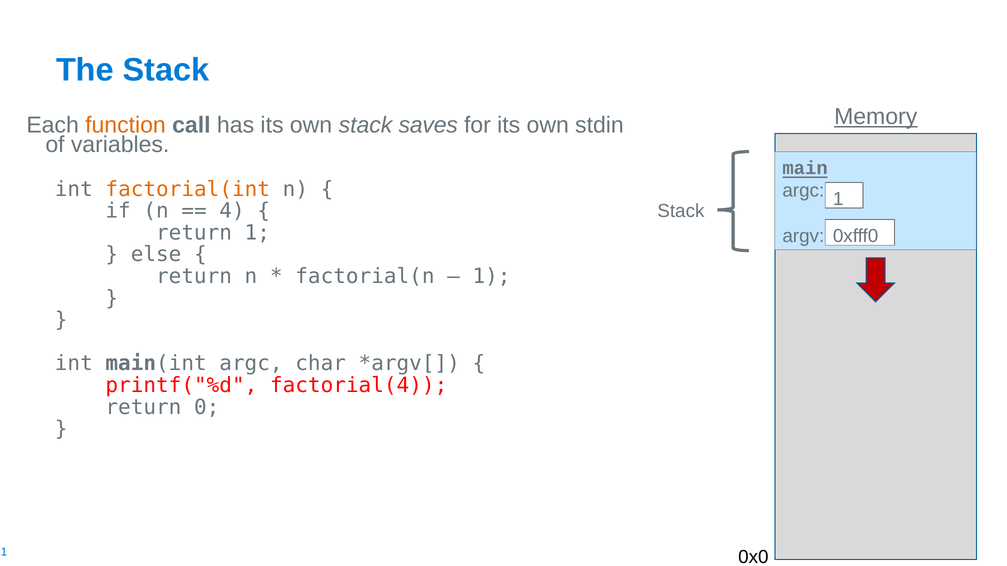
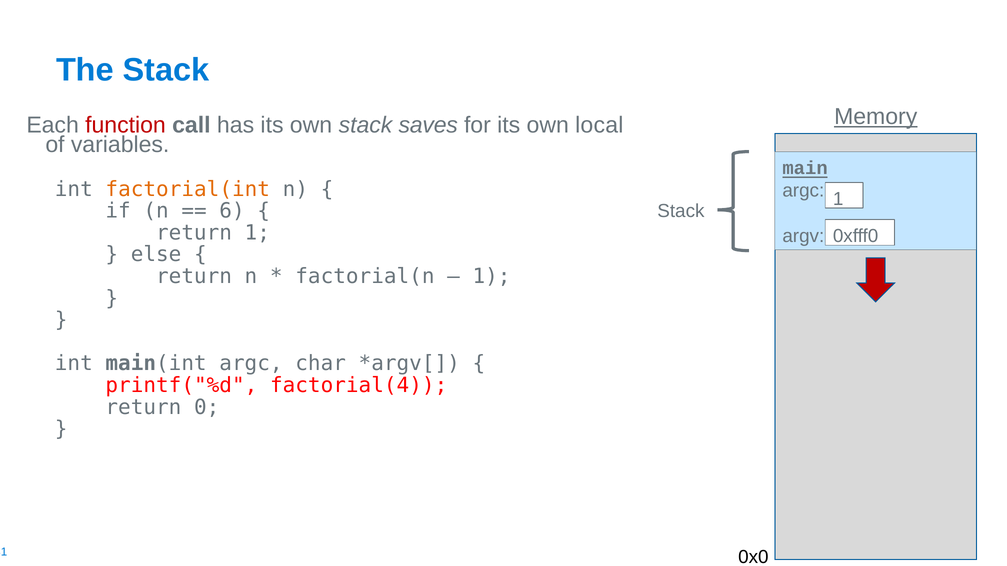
function colour: orange -> red (125, 125)
stdin: stdin -> local (599, 125)
4: 4 -> 6 (232, 211)
